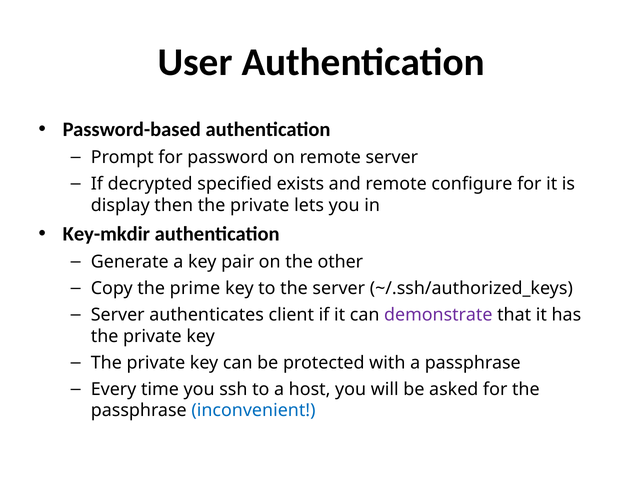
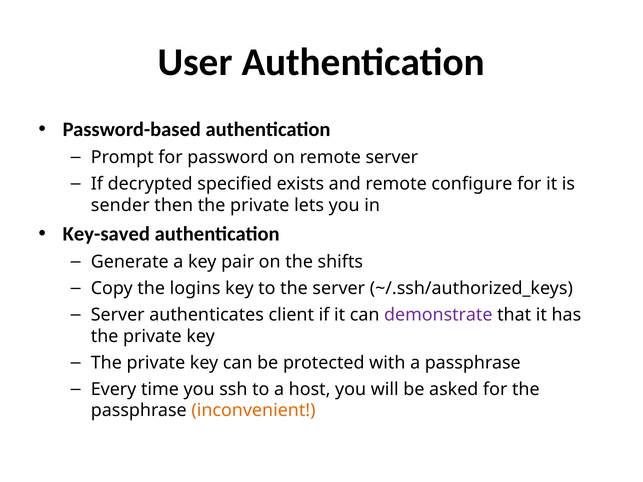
display: display -> sender (120, 205)
Key-mkdir: Key-mkdir -> Key-saved (106, 234)
other: other -> shifts (340, 262)
prime: prime -> logins (195, 289)
inconvenient colour: blue -> orange (253, 411)
